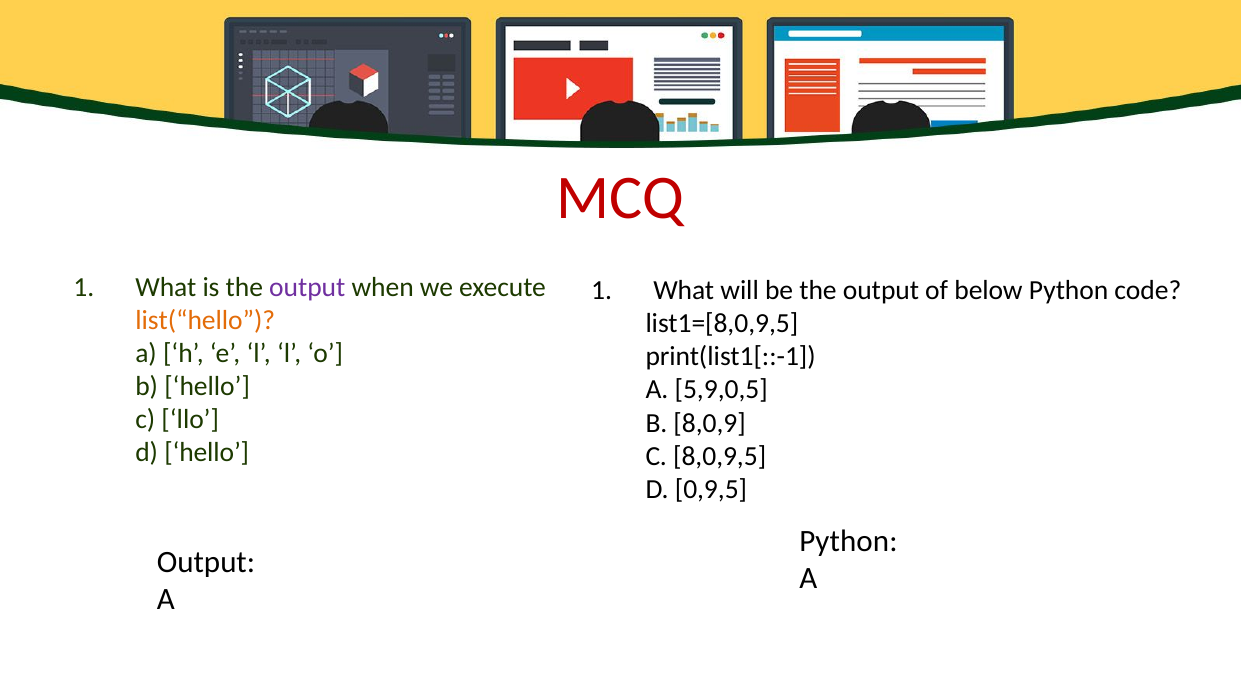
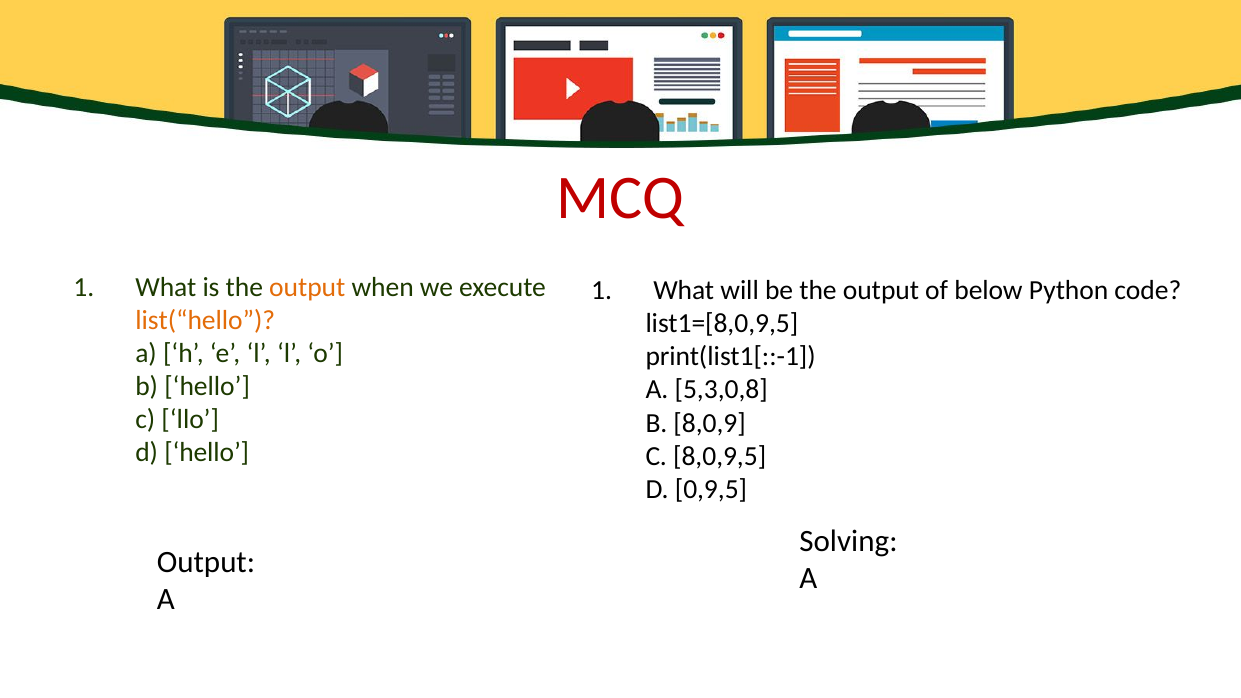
output colour: purple -> orange (307, 288)
5,9,0,5: 5,9,0,5 -> 5,3,0,8 (721, 390)
Python: Python -> Solving (848, 541)
